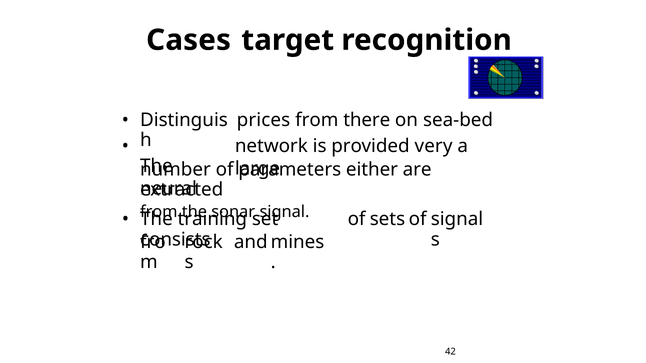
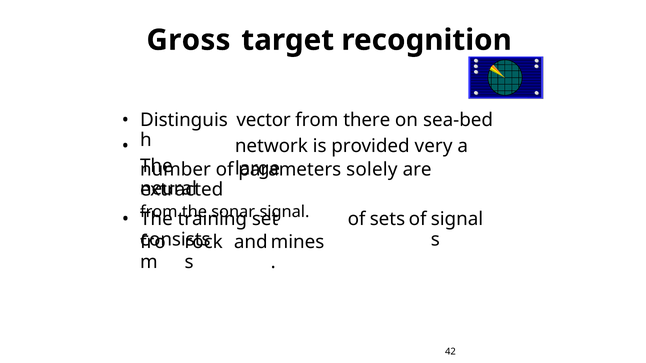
Cases: Cases -> Gross (188, 40)
prices: prices -> vector (264, 120)
either: either -> solely (372, 170)
